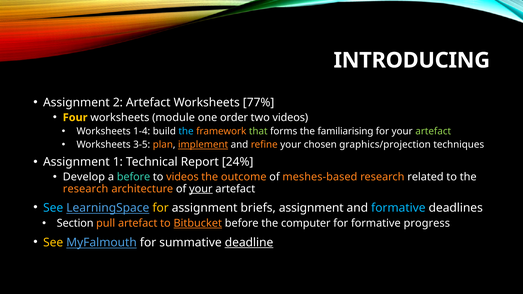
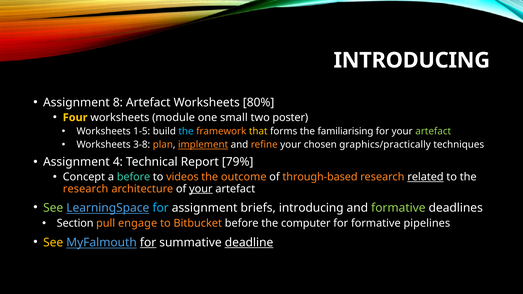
2: 2 -> 8 (118, 103)
77%: 77% -> 80% (259, 103)
order: order -> small (234, 118)
two videos: videos -> poster (290, 118)
1-4: 1-4 -> 1-5 (142, 132)
that colour: light green -> yellow (258, 132)
3-5: 3-5 -> 3-8 (142, 145)
graphics/projection: graphics/projection -> graphics/practically (385, 145)
1: 1 -> 4 (118, 162)
24%: 24% -> 79% (238, 162)
Develop: Develop -> Concept (84, 177)
meshes-based: meshes-based -> through-based (320, 177)
related underline: none -> present (425, 177)
See colour: light blue -> light green (53, 208)
for colour: yellow -> light blue (161, 208)
briefs assignment: assignment -> introducing (311, 208)
formative colour: light blue -> light green (398, 208)
pull artefact: artefact -> engage (138, 224)
Bitbucket underline: present -> none (198, 224)
progress: progress -> pipelines (427, 224)
for underline: none -> present (148, 243)
